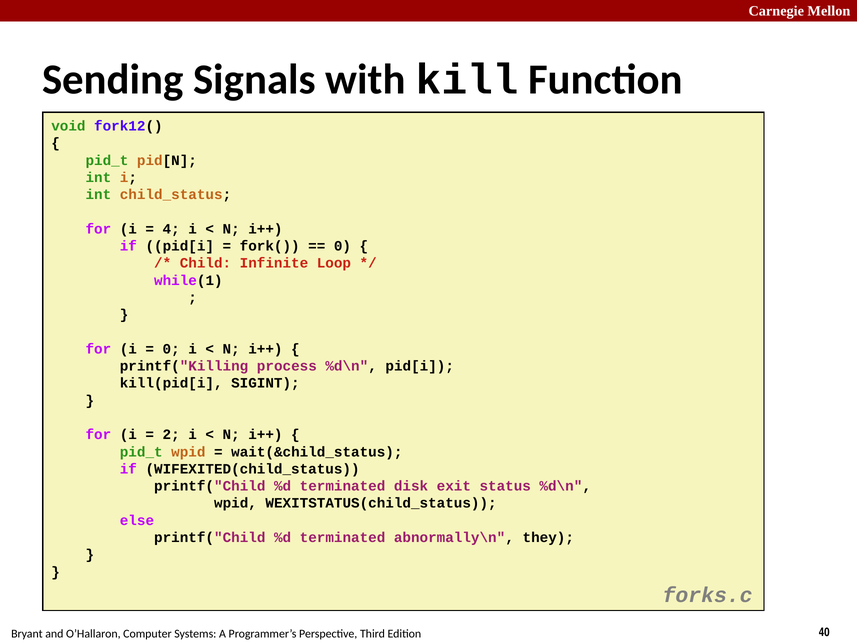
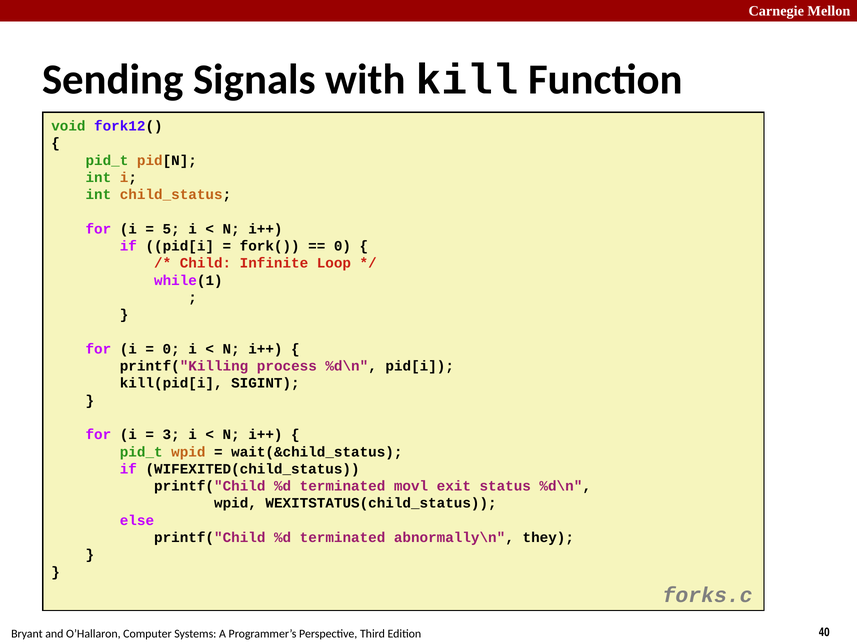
4: 4 -> 5 (171, 229)
2: 2 -> 3 (171, 435)
disk: disk -> movl (411, 486)
